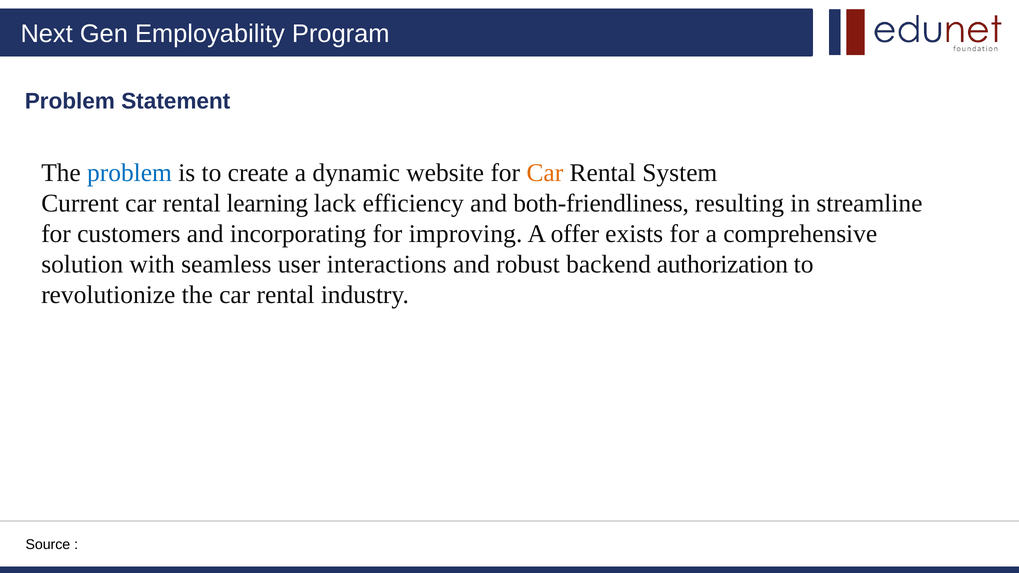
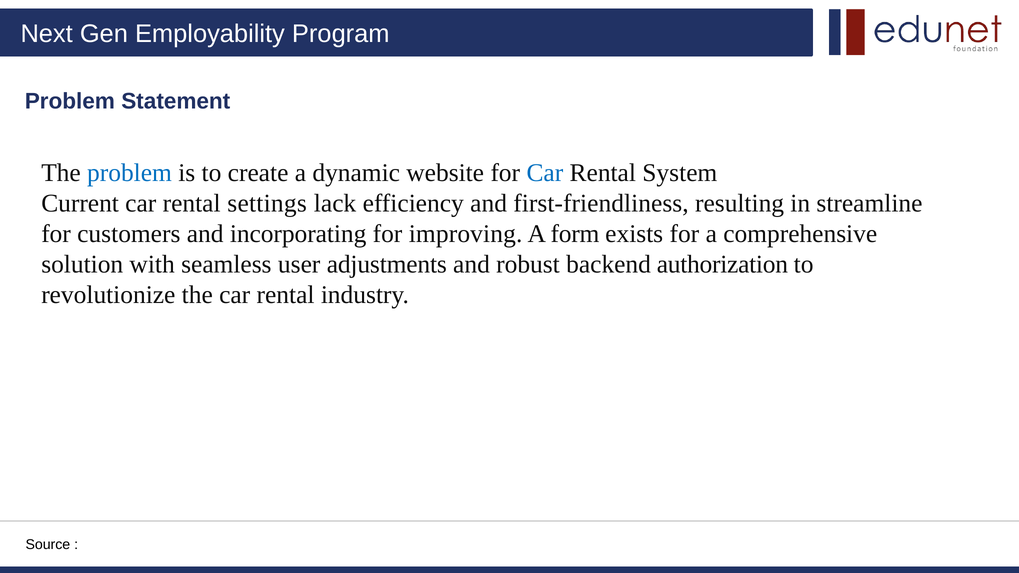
Car colour: orange -> blue (545, 173)
learning: learning -> settings (267, 203)
both-friendliness: both-friendliness -> first-friendliness (601, 203)
offer: offer -> form (575, 234)
interactions: interactions -> adjustments (387, 264)
